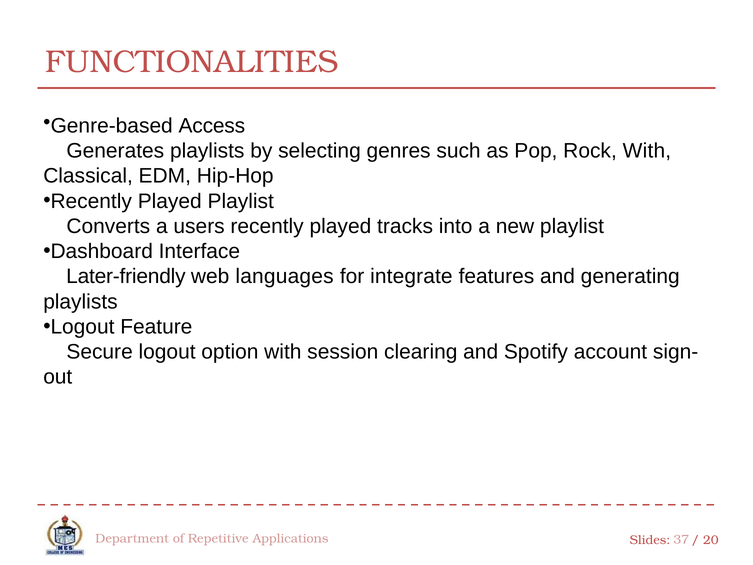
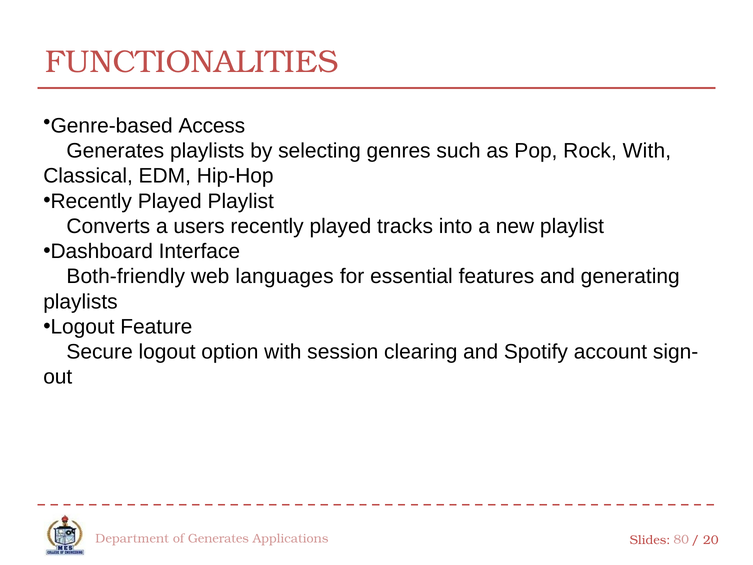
Later-friendly: Later-friendly -> Both-friendly (126, 276)
integrate: integrate -> essential (411, 276)
of Repetitive: Repetitive -> Generates (218, 538)
37: 37 -> 80 (681, 540)
